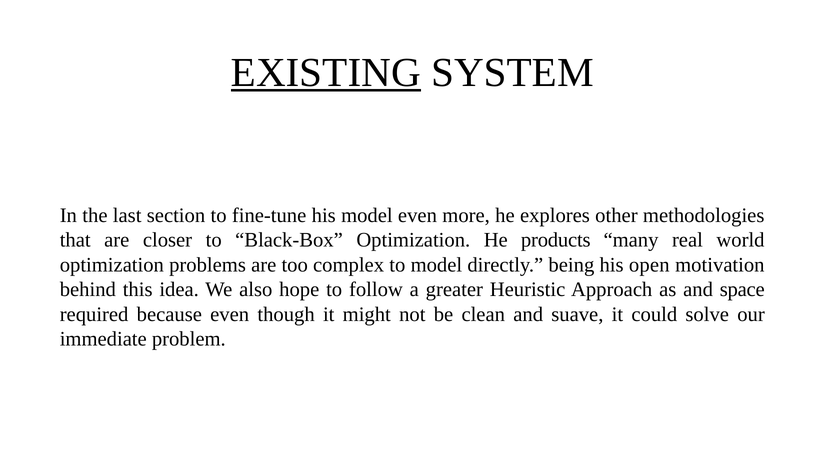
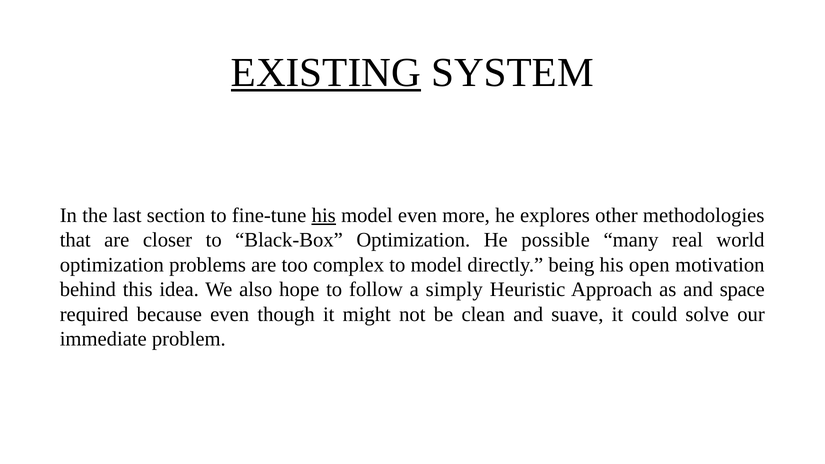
his underline: none -> present (324, 215)
products: products -> possible (556, 240)
greater: greater -> simply (454, 290)
